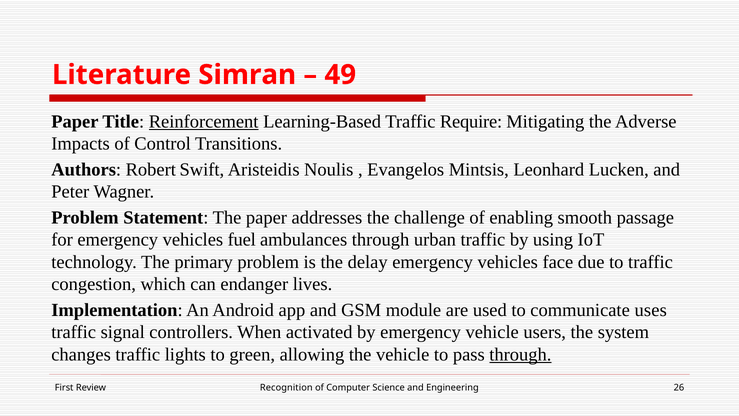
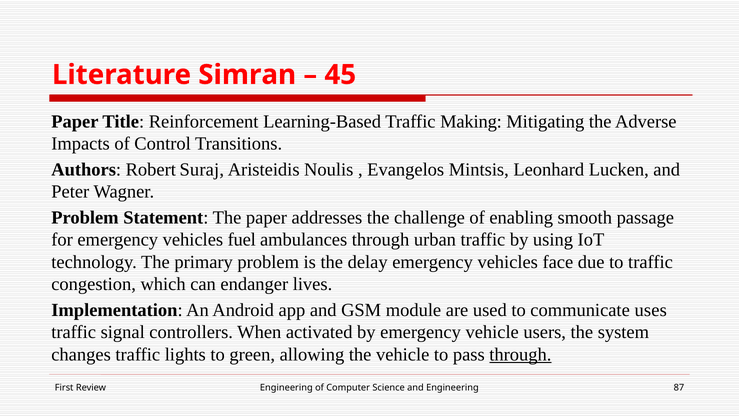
49: 49 -> 45 (340, 75)
Reinforcement underline: present -> none (204, 121)
Require: Require -> Making (471, 121)
Swift: Swift -> Suraj (202, 169)
Review Recognition: Recognition -> Engineering (286, 388)
26: 26 -> 87 (679, 388)
